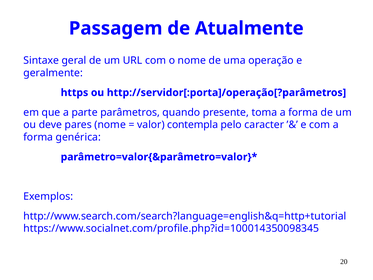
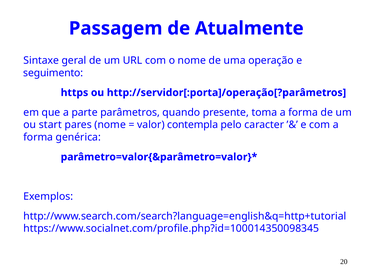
geralmente: geralmente -> seguimento (53, 73)
deve: deve -> start (50, 125)
